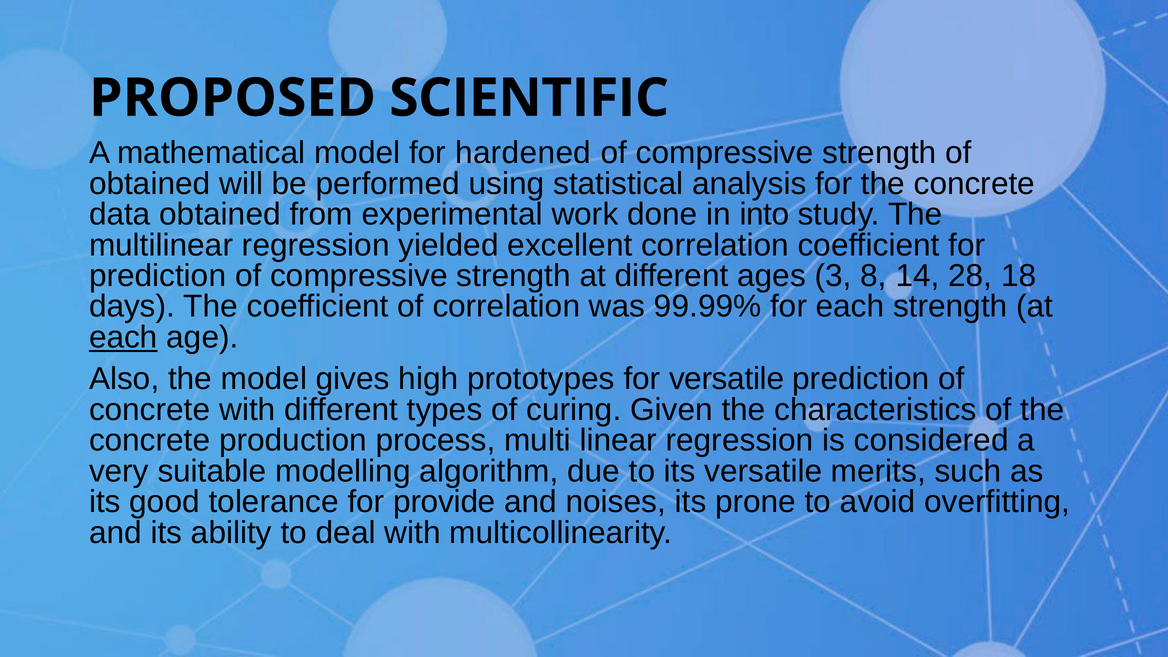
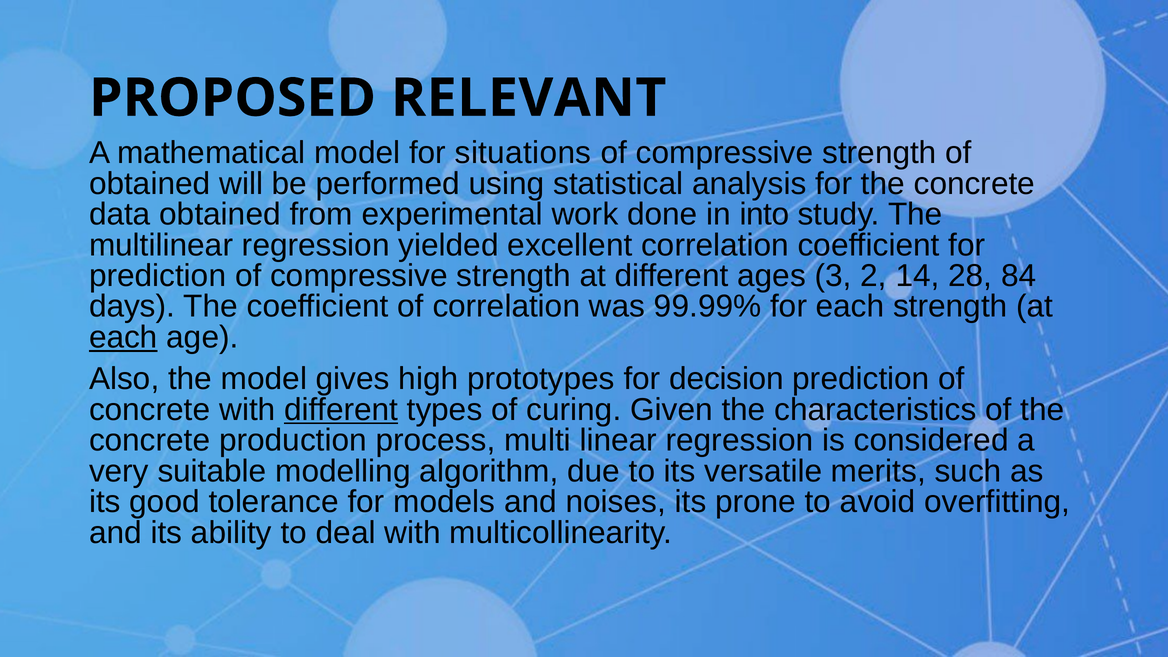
SCIENTIFIC: SCIENTIFIC -> RELEVANT (529, 98)
hardened: hardened -> situations (523, 153)
8: 8 -> 2 (874, 276)
18: 18 -> 84 (1019, 276)
for versatile: versatile -> decision (727, 379)
different underline: none -> present (341, 410)
provide: provide -> models (444, 502)
